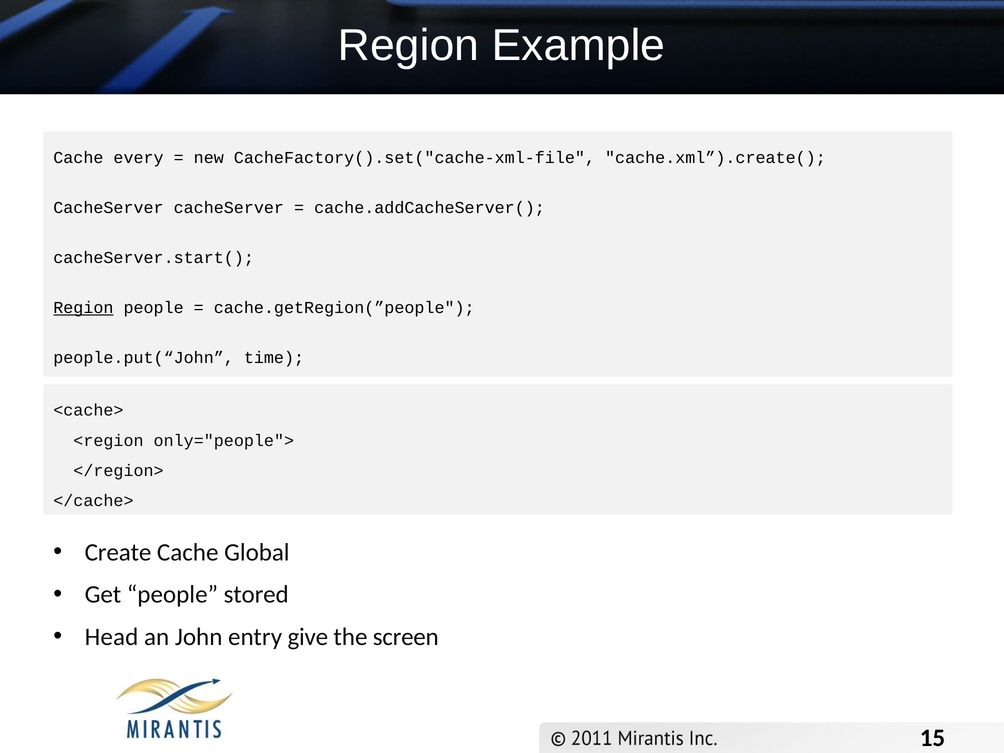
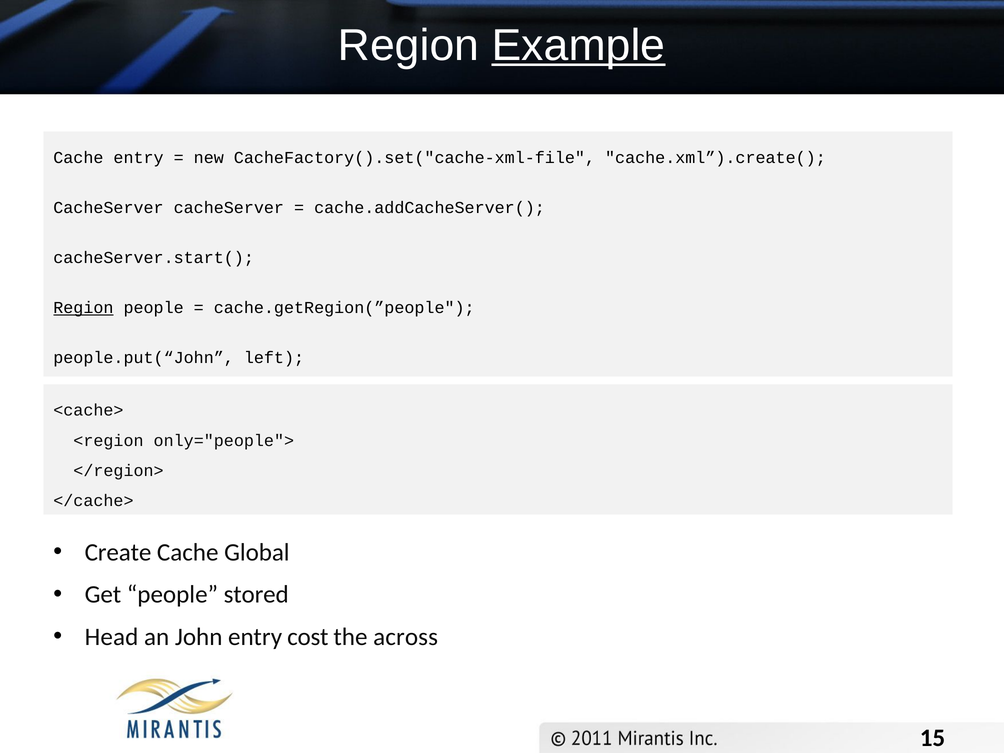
Example underline: none -> present (578, 46)
Cache every: every -> entry (139, 158)
time: time -> left (274, 358)
give: give -> cost (308, 637)
screen: screen -> across (406, 637)
